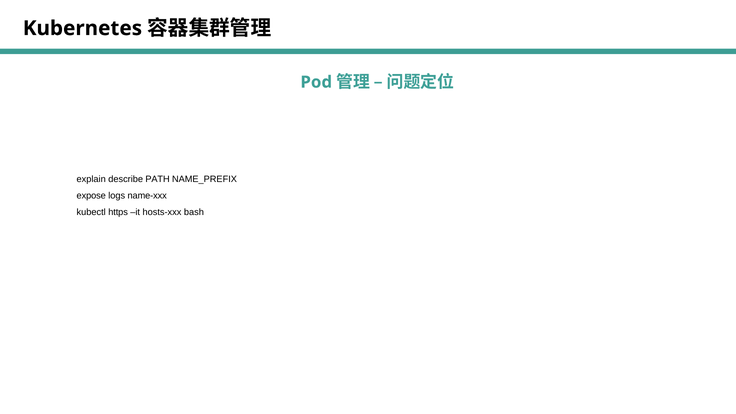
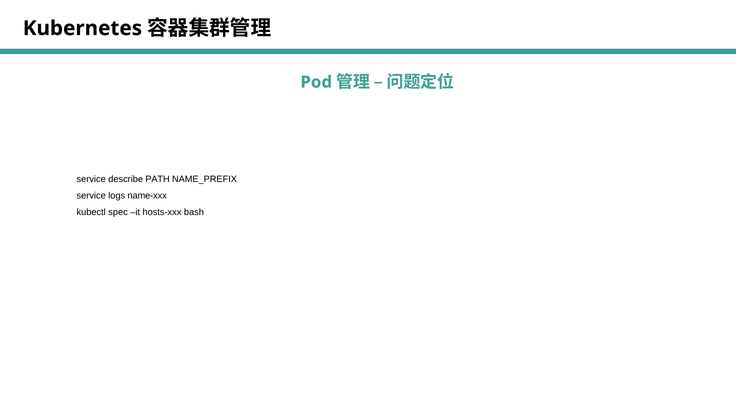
explain: explain -> service (91, 179)
expose: expose -> service (91, 196)
https: https -> spec (118, 212)
